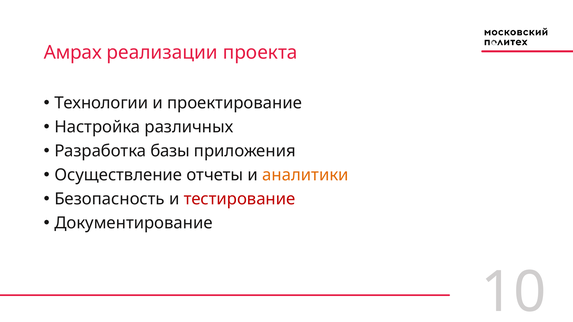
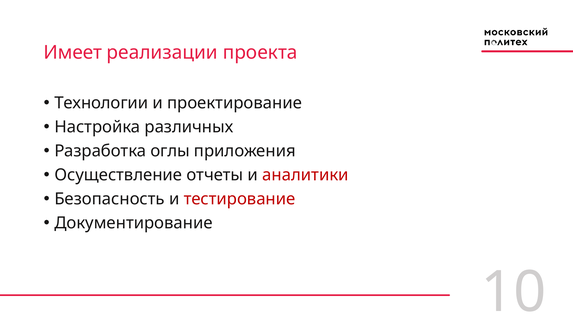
Амрах: Амрах -> Имеет (73, 53)
базы: базы -> оглы (170, 151)
аналитики colour: orange -> red (305, 175)
